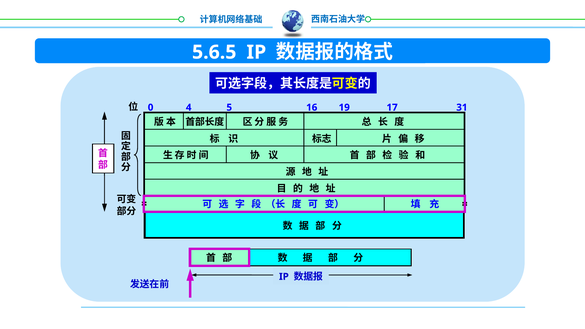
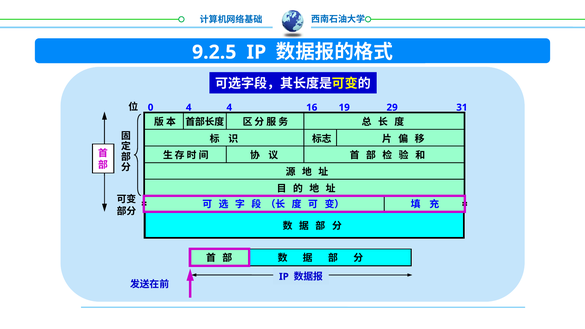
5.6.5: 5.6.5 -> 9.2.5 (214, 52)
4 5: 5 -> 4 (229, 107)
17: 17 -> 29 (392, 107)
